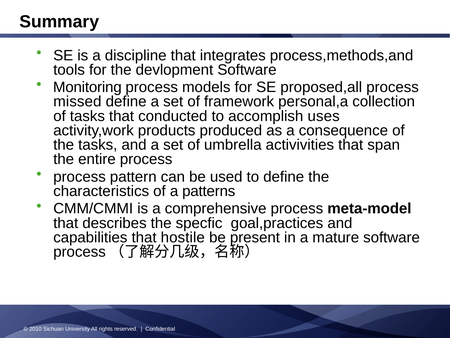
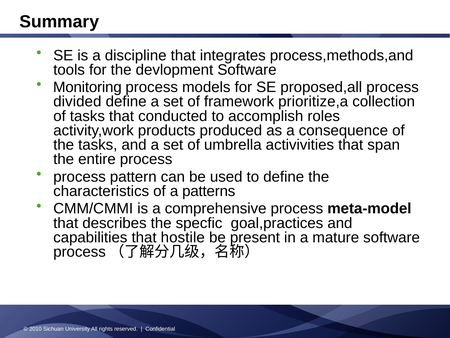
missed: missed -> divided (77, 102)
personal,a: personal,a -> prioritize,a (313, 102)
uses: uses -> roles (324, 116)
